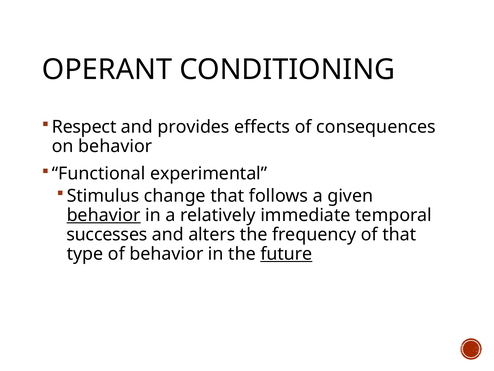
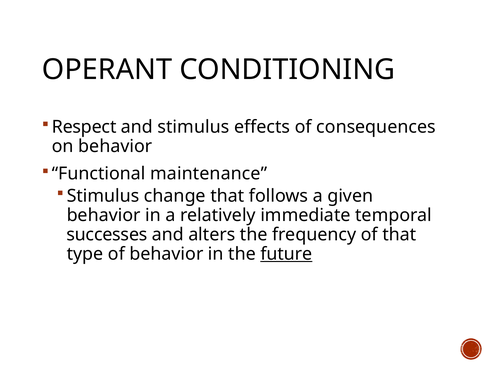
and provides: provides -> stimulus (193, 127)
experimental: experimental -> maintenance (209, 173)
behavior underline: present -> none (104, 215)
